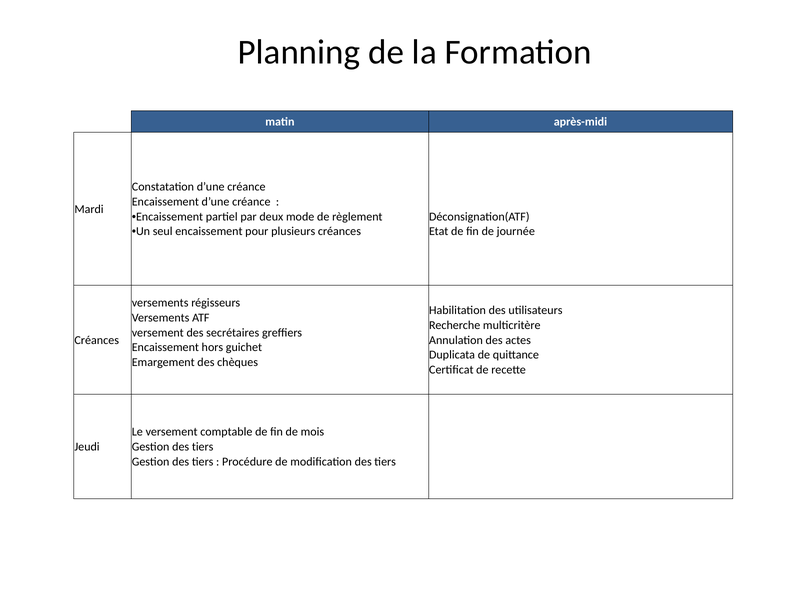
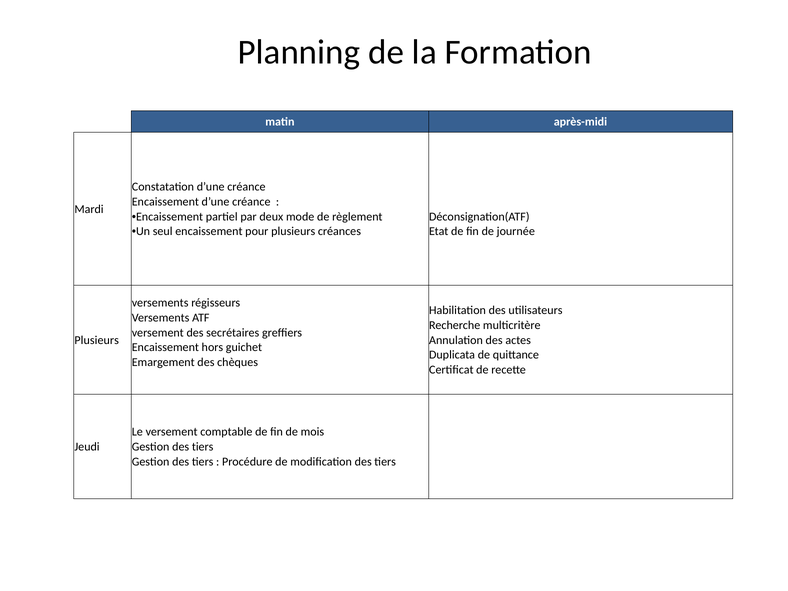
Créances: Créances -> Plusieurs (97, 340)
